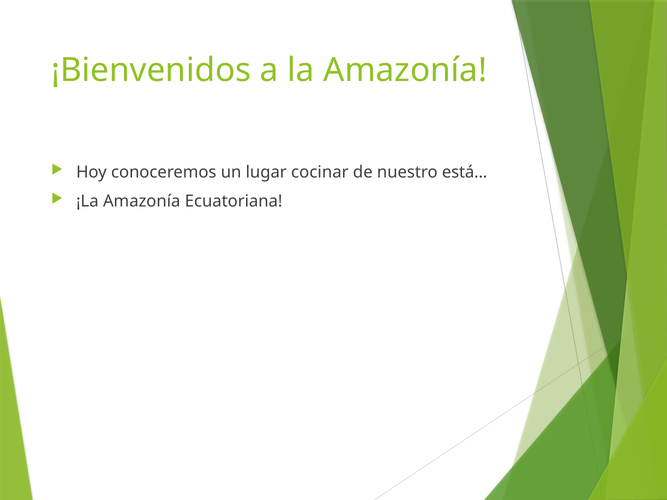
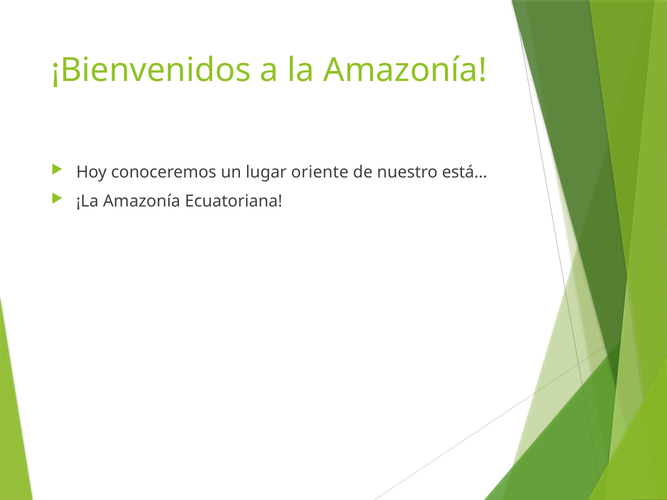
cocinar: cocinar -> oriente (320, 172)
